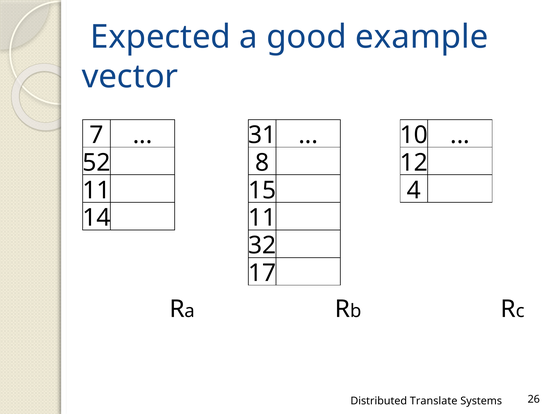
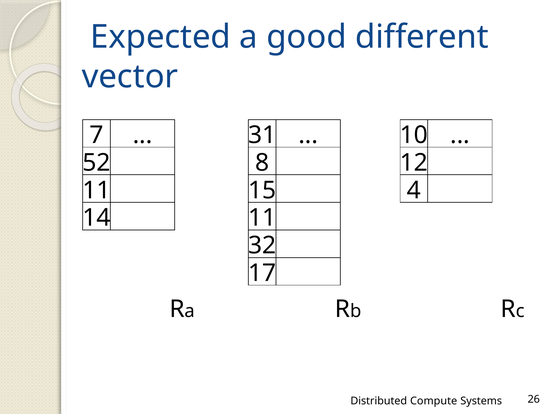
example: example -> different (422, 37)
Translate: Translate -> Compute (434, 401)
